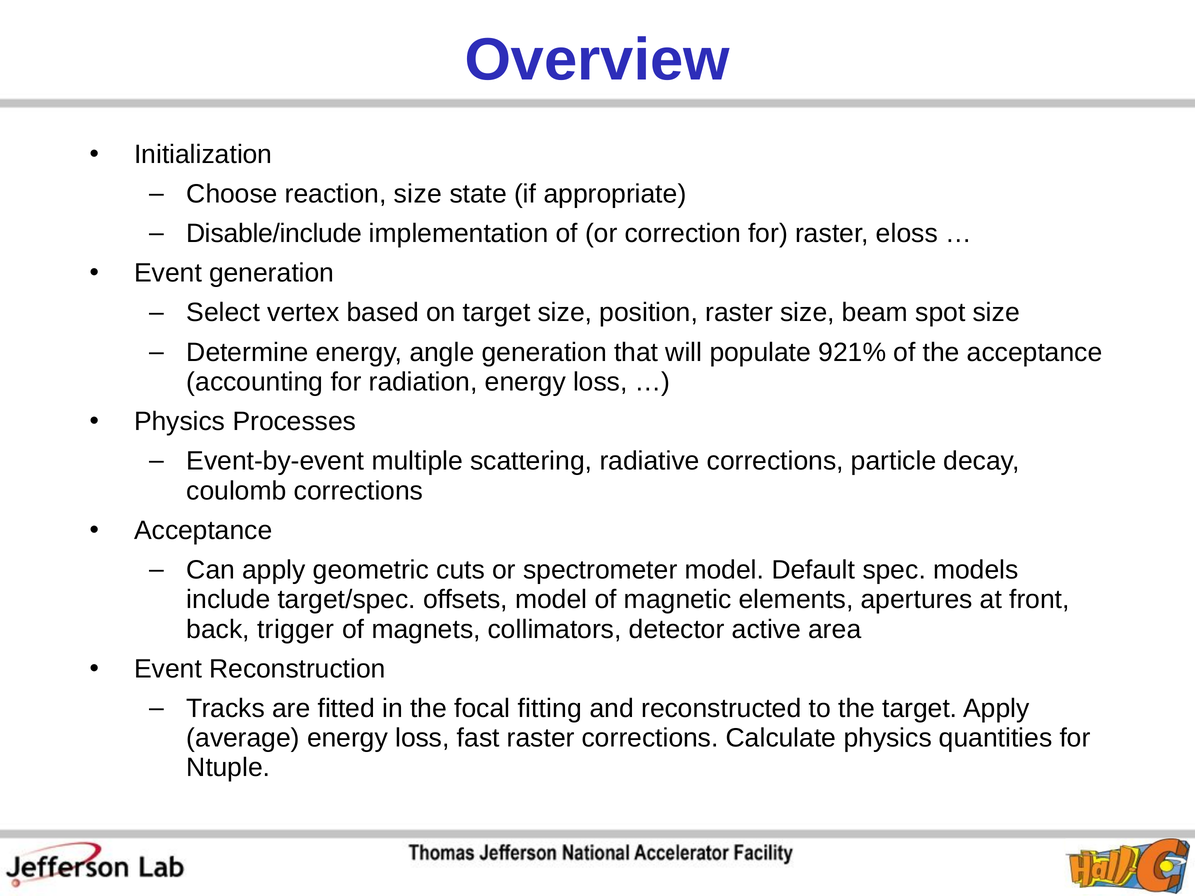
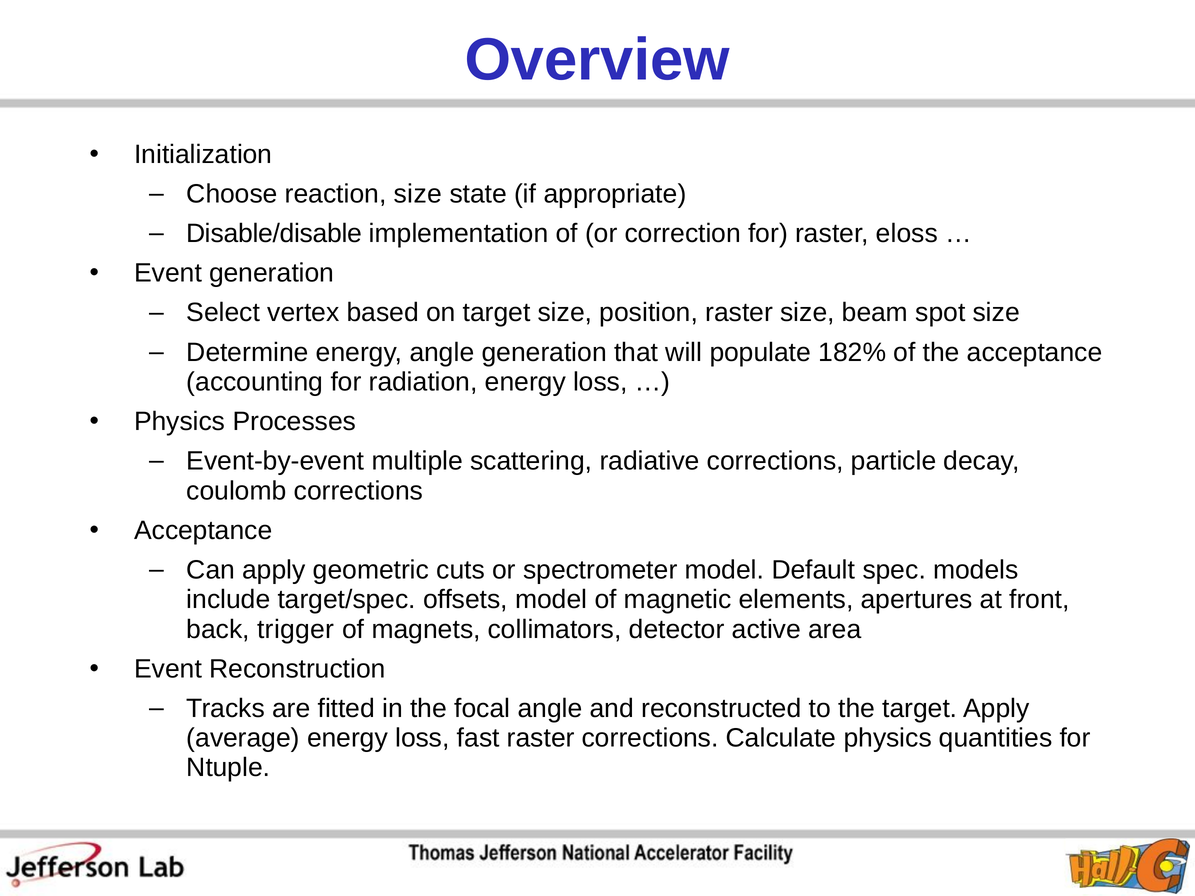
Disable/include: Disable/include -> Disable/disable (274, 234)
921%: 921% -> 182% (852, 352)
focal fitting: fitting -> angle (550, 709)
